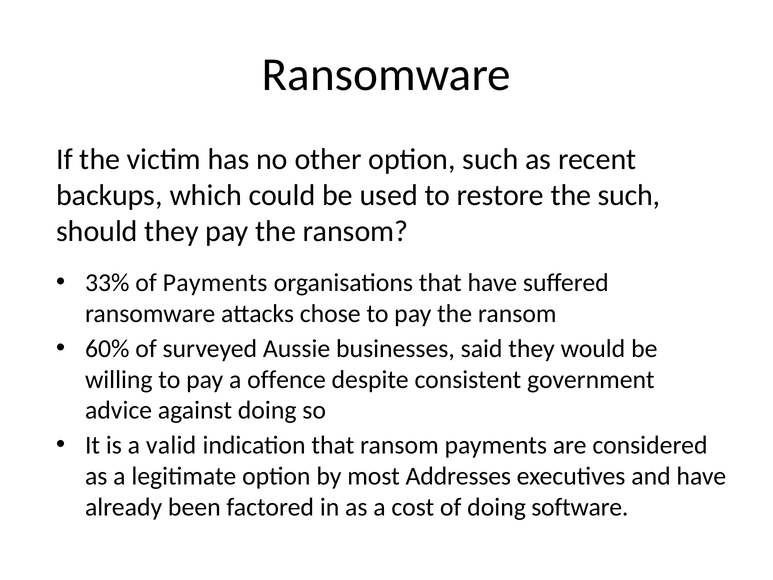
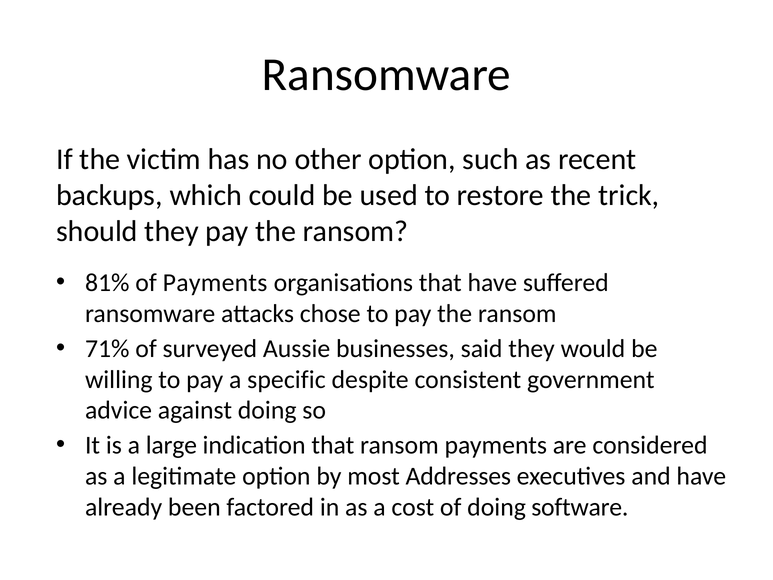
the such: such -> trick (629, 195)
33%: 33% -> 81% (107, 283)
60%: 60% -> 71% (107, 348)
offence: offence -> specific (286, 379)
valid: valid -> large (171, 445)
